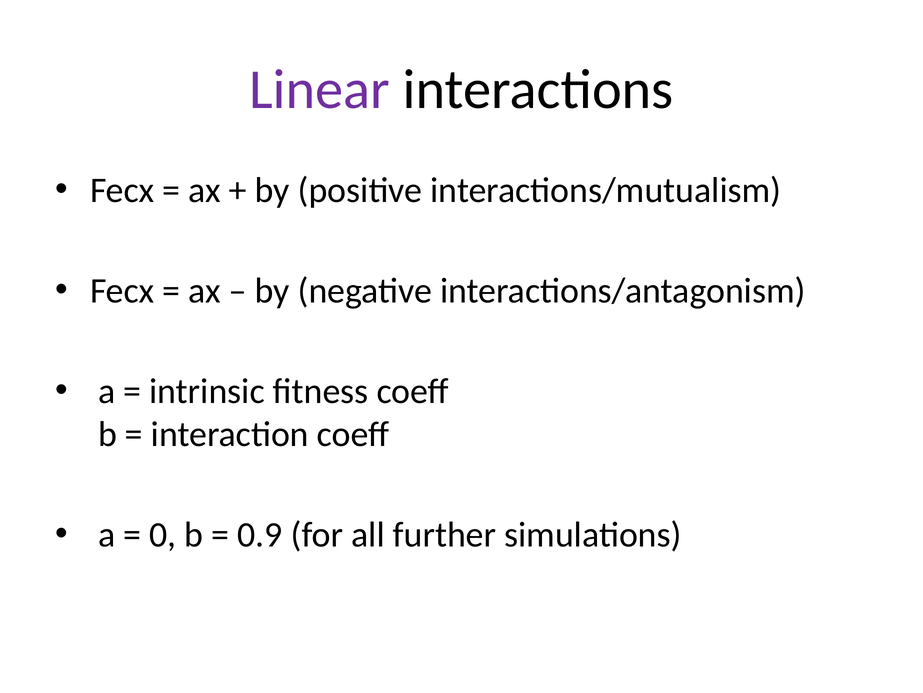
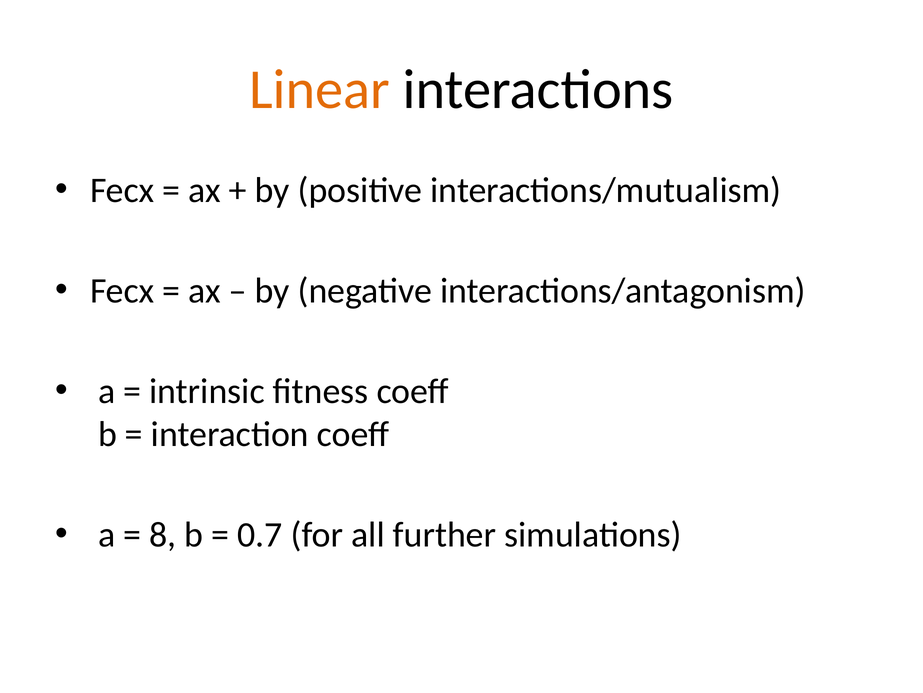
Linear colour: purple -> orange (320, 89)
0: 0 -> 8 (163, 534)
0.9: 0.9 -> 0.7 (260, 534)
